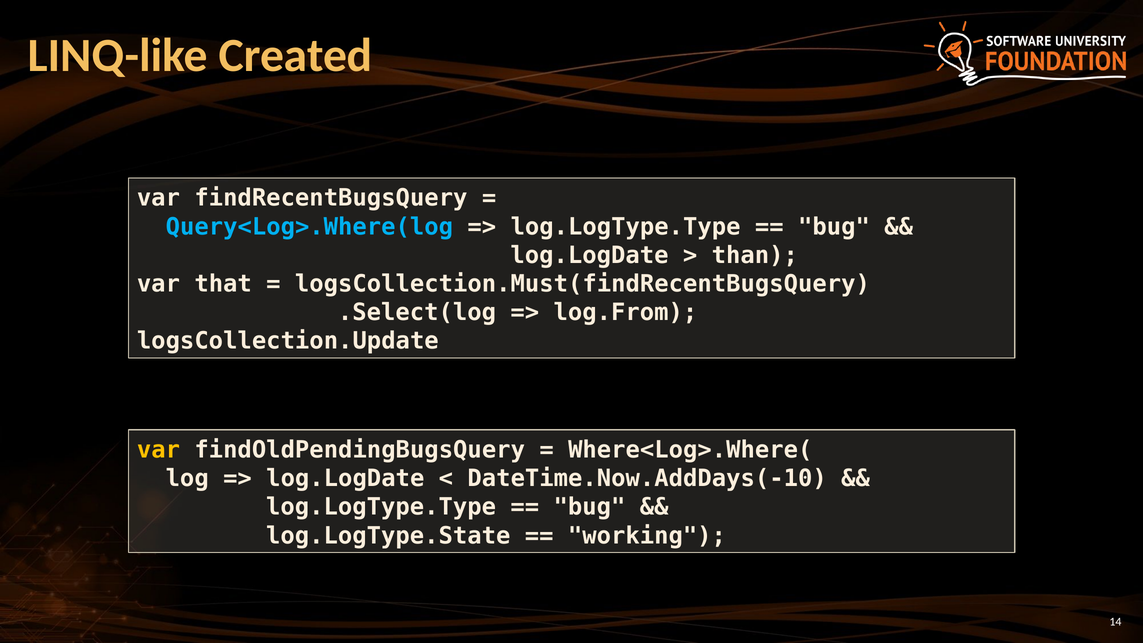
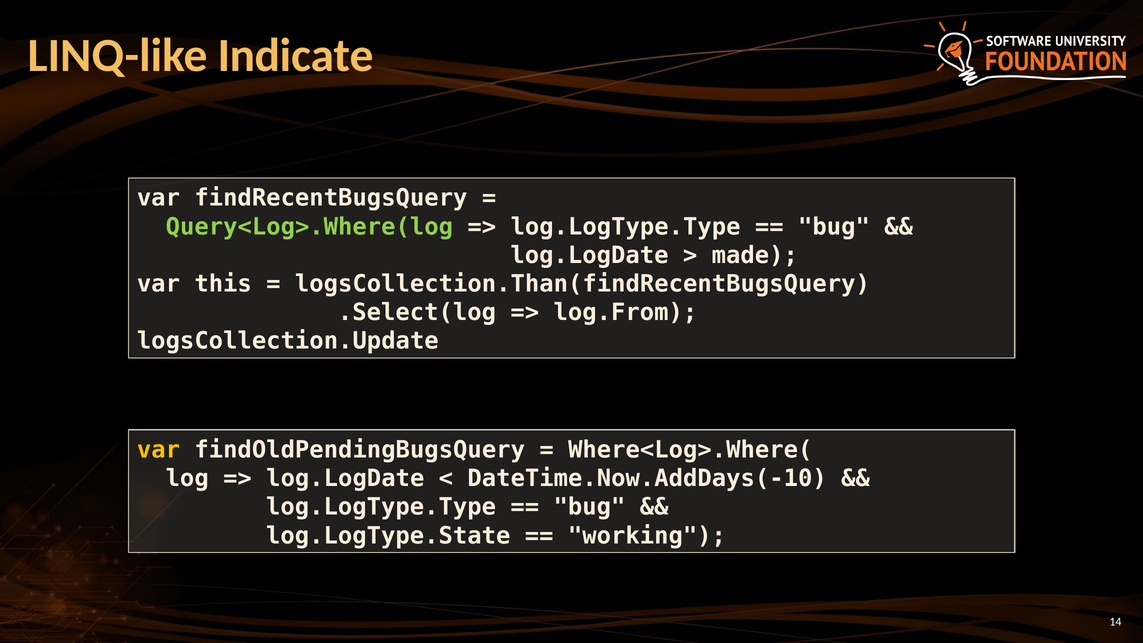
Created: Created -> Indicate (296, 56)
Query<Log>.Where(log colour: light blue -> light green (309, 227)
than: than -> made (755, 255)
that: that -> this (223, 284)
logsCollection.Must(findRecentBugsQuery: logsCollection.Must(findRecentBugsQuery -> logsCollection.Than(findRecentBugsQuery (582, 284)
